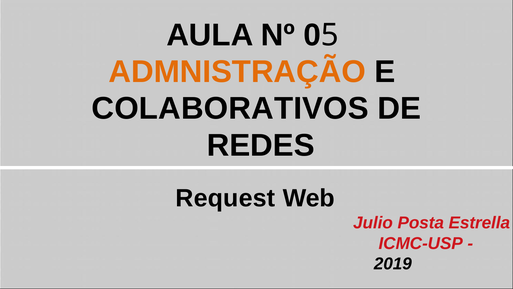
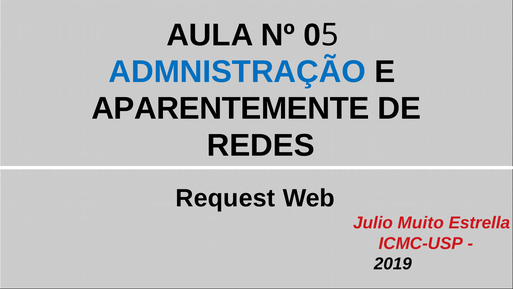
ADMNISTRAÇÃO colour: orange -> blue (237, 72)
COLABORATIVOS: COLABORATIVOS -> APARENTEMENTE (230, 108)
Posta: Posta -> Muito (421, 222)
